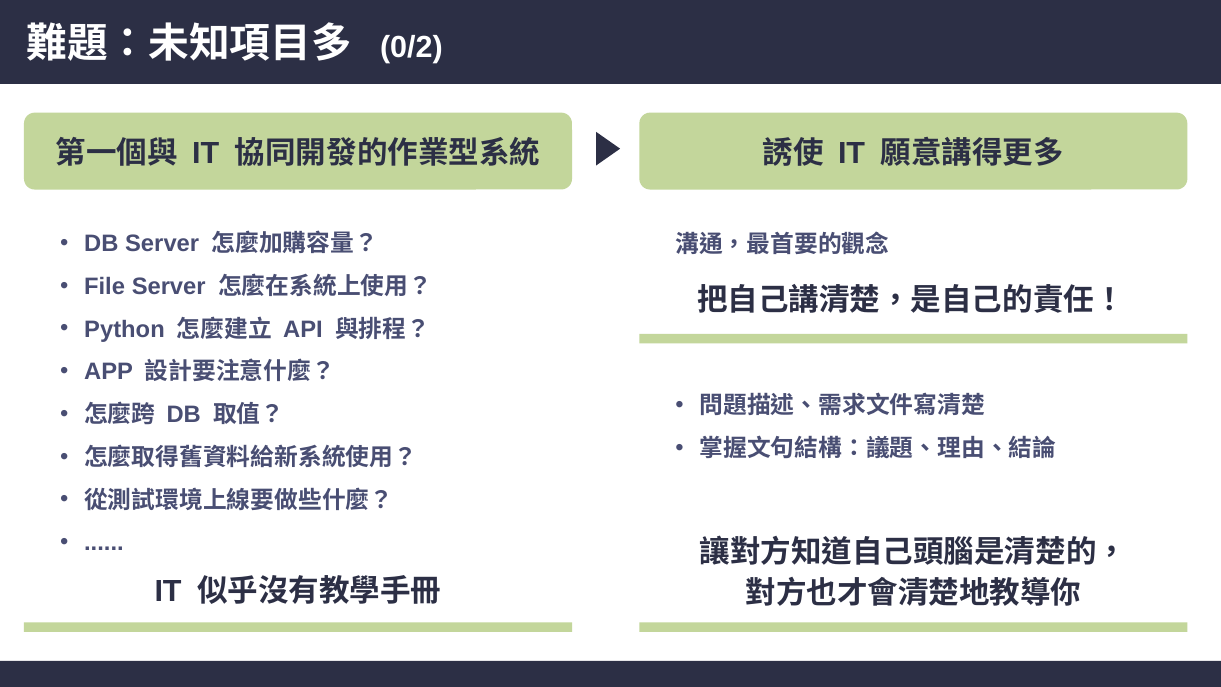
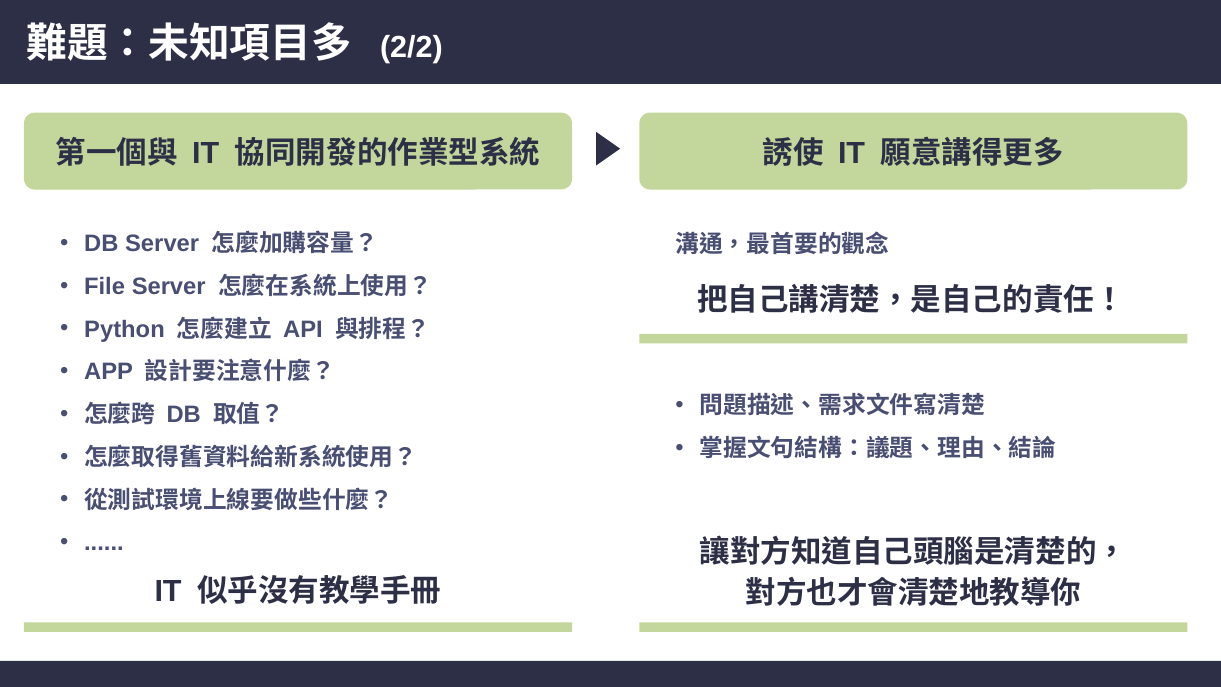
0/2: 0/2 -> 2/2 (411, 48)
